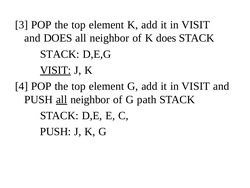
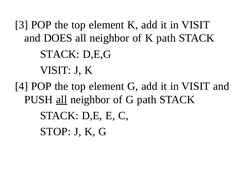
K does: does -> path (166, 38)
VISIT underline: present -> none (55, 70)
PUSH: PUSH -> STOP (55, 131)
